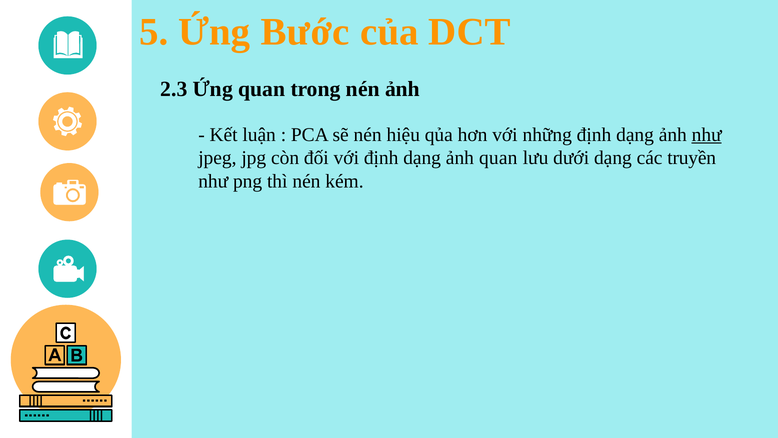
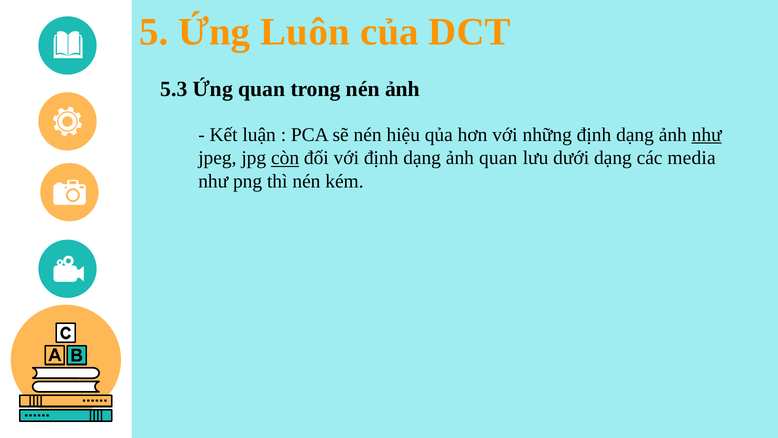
Bước: Bước -> Luôn (305, 32)
2.3: 2.3 -> 5.3 (174, 89)
còn underline: none -> present (285, 158)
truyền: truyền -> media (692, 158)
